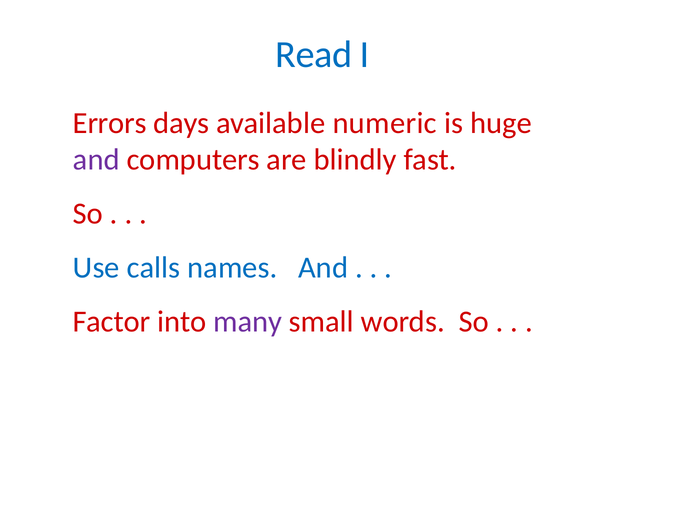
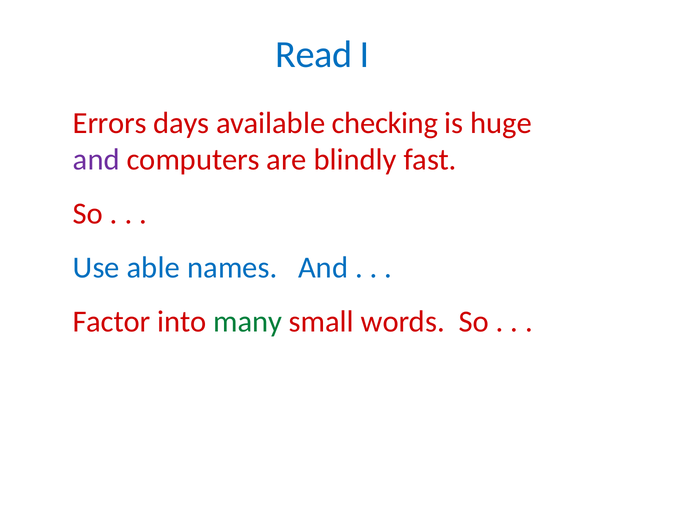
numeric: numeric -> checking (385, 123)
calls: calls -> able (153, 268)
many colour: purple -> green (248, 322)
